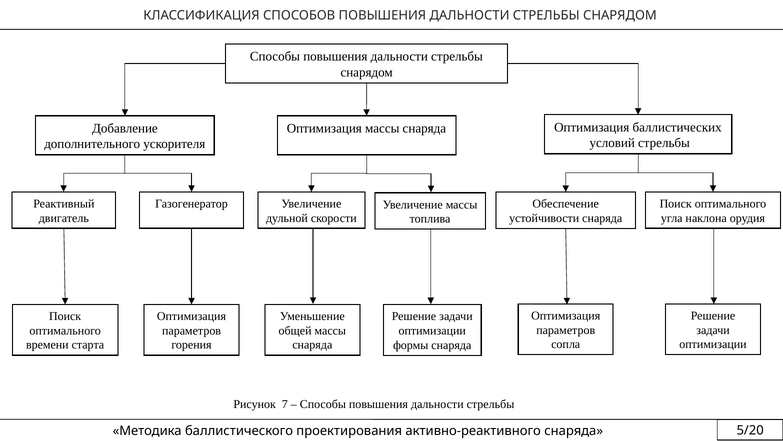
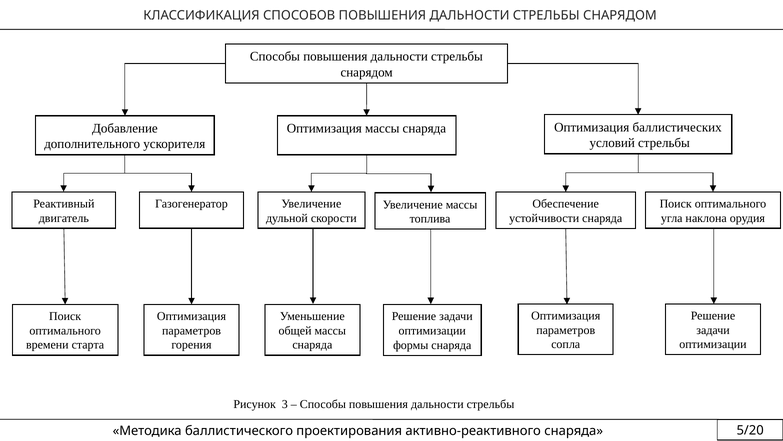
7: 7 -> 3 (285, 404)
